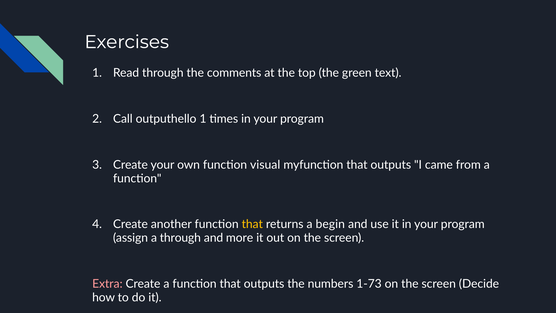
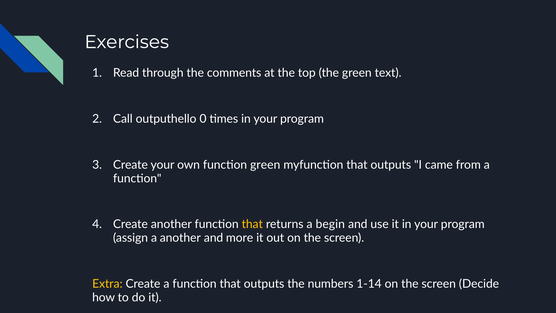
outputhello 1: 1 -> 0 (203, 119)
function visual: visual -> green (265, 165)
a through: through -> another (180, 238)
Extra colour: pink -> yellow (107, 284)
1-73: 1-73 -> 1-14 (369, 284)
